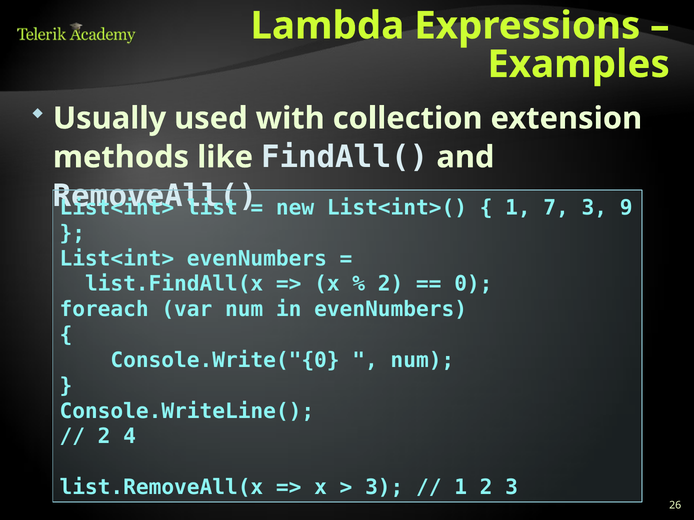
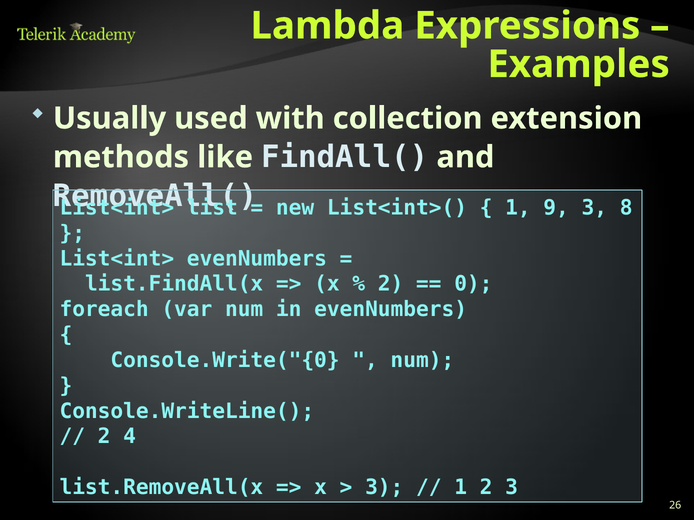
7: 7 -> 9 (556, 208)
9: 9 -> 8 (626, 208)
